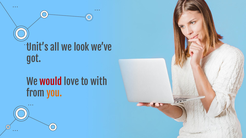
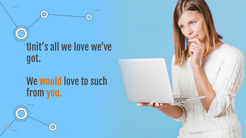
we look: look -> love (81, 48)
would colour: red -> orange (51, 82)
with: with -> such (99, 82)
